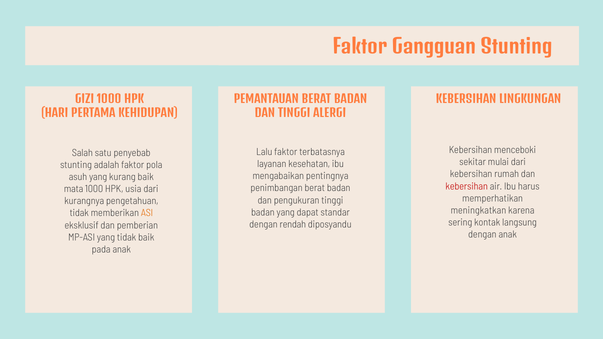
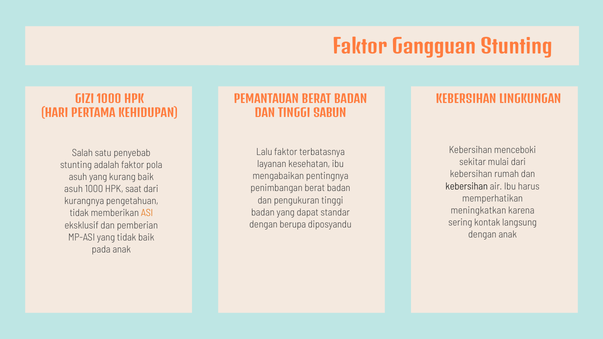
ALERGI: ALERGI -> SABUN (330, 113)
kebersihan colour: red -> black (467, 186)
mata: mata -> asuh (74, 189)
usia: usia -> saat (133, 189)
rendah: rendah -> berupa (293, 224)
